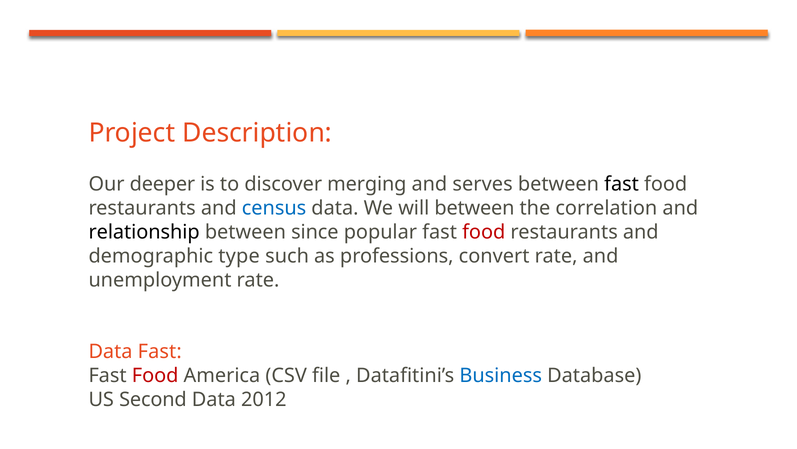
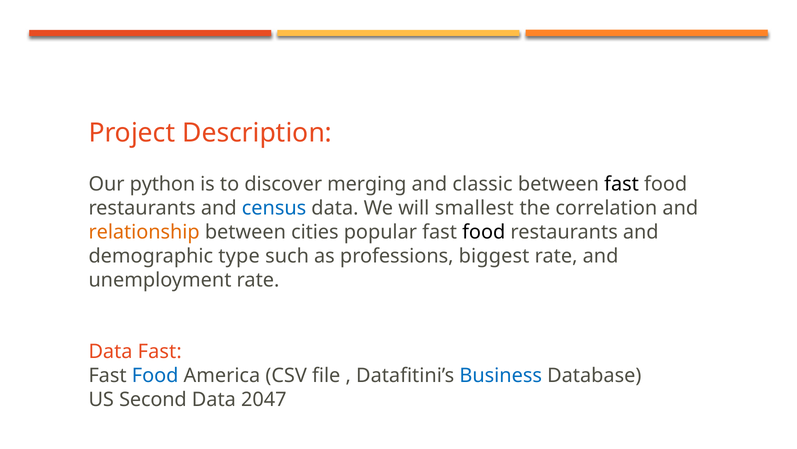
deeper: deeper -> python (162, 184)
serves: serves -> classic (483, 184)
will between: between -> smallest (474, 208)
relationship colour: black -> orange (144, 232)
since: since -> cities (315, 232)
food colour: red -> black (484, 232)
convert: convert -> biggest (494, 256)
Food colour: red -> blue (155, 375)
2012: 2012 -> 2047 (264, 399)
